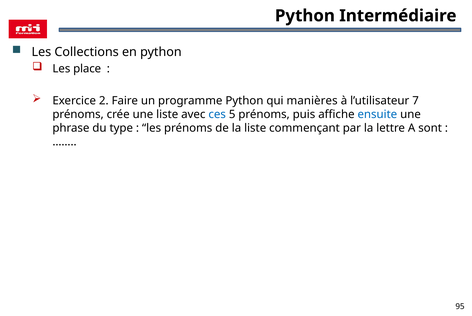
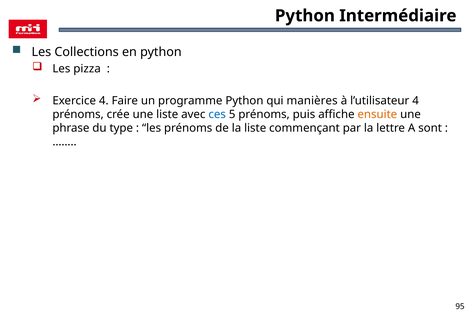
place: place -> pizza (87, 69)
Exercice 2: 2 -> 4 (104, 101)
l’utilisateur 7: 7 -> 4 (416, 101)
ensuite colour: blue -> orange (377, 114)
